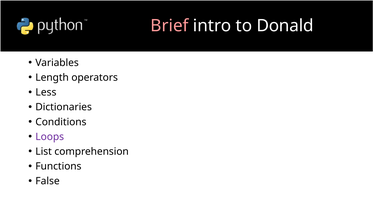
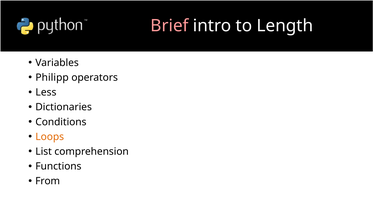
Donald: Donald -> Length (285, 26)
Length: Length -> Philipp (52, 77)
Loops colour: purple -> orange (50, 137)
False: False -> From (48, 181)
